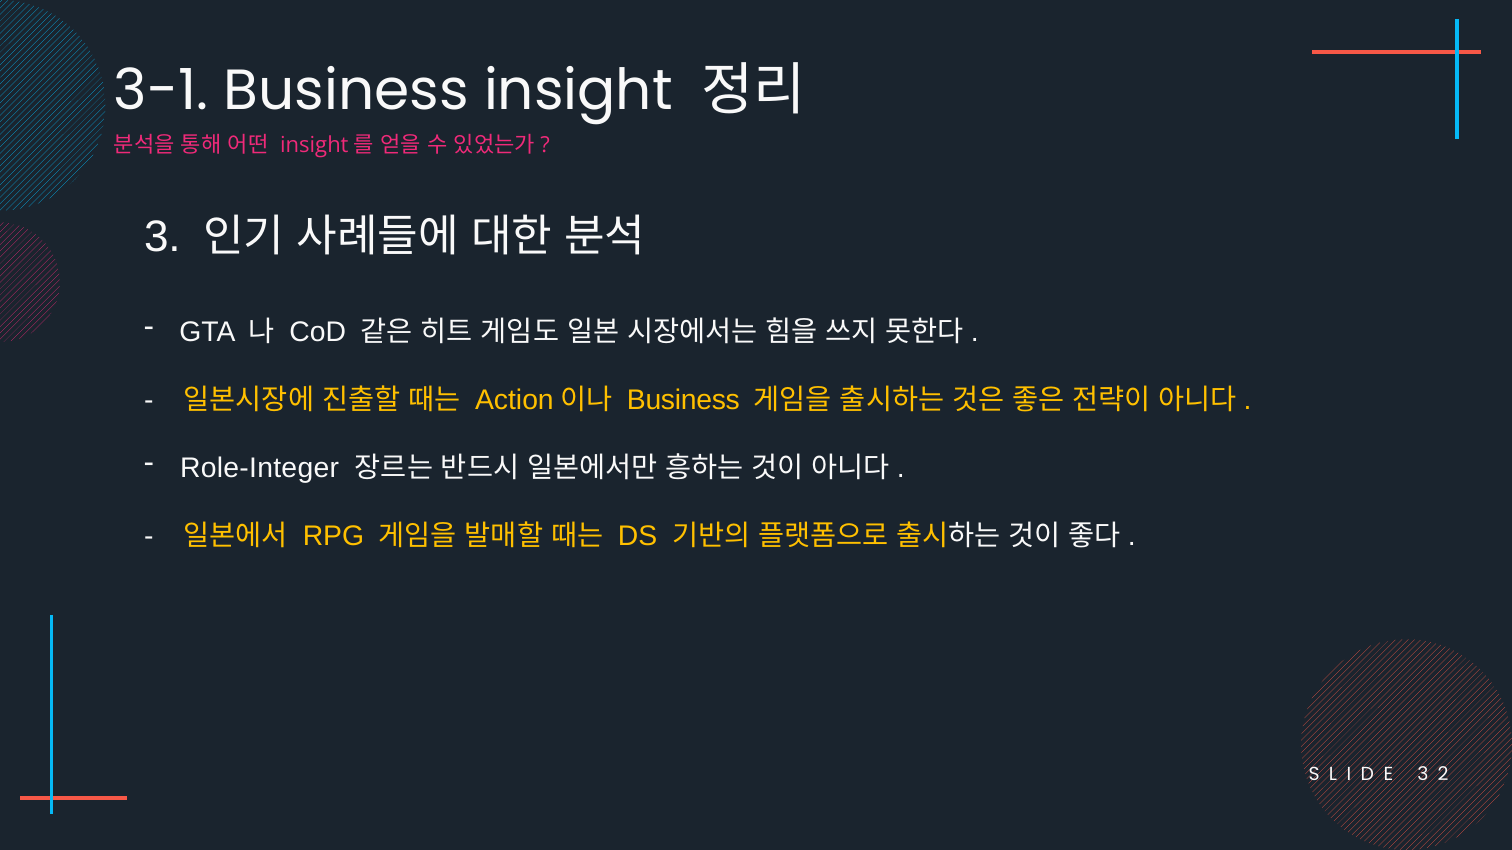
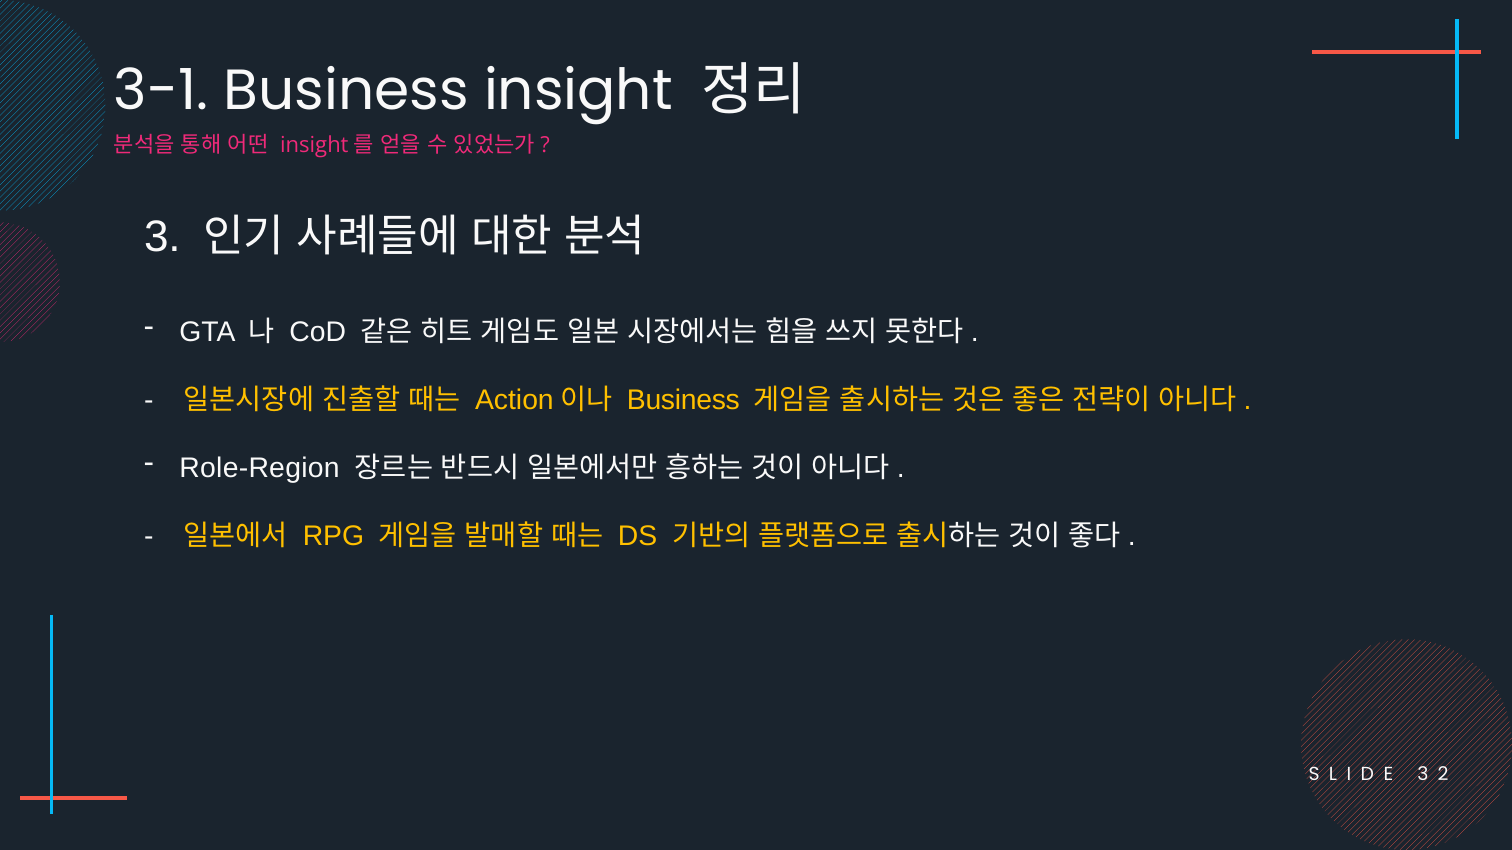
Role-Integer: Role-Integer -> Role-Region (260, 468)
